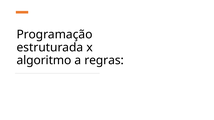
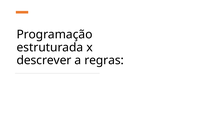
algoritmo: algoritmo -> descrever (44, 61)
